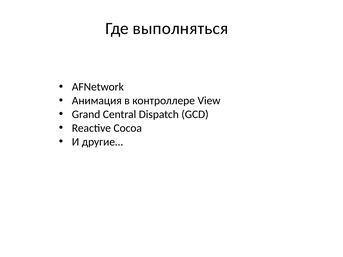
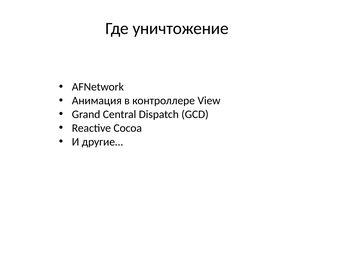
выполняться: выполняться -> уничтожение (181, 29)
